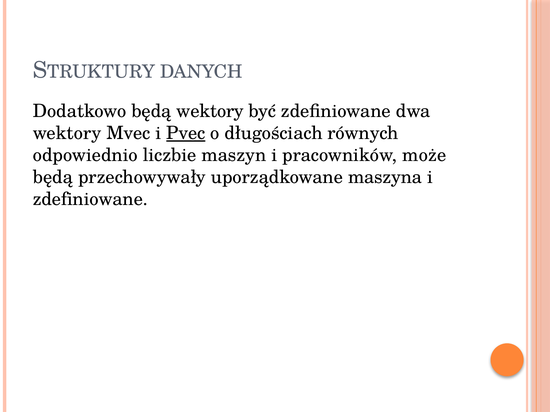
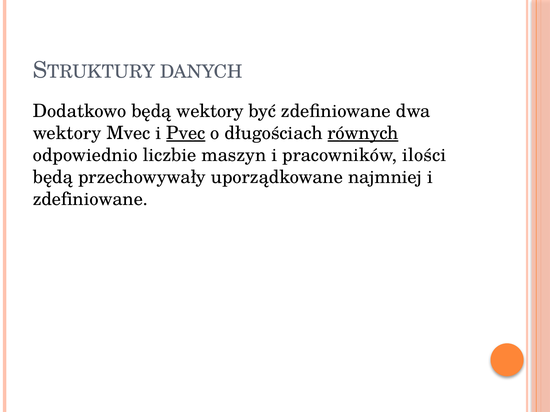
równych underline: none -> present (363, 133)
może: może -> ilości (424, 155)
maszyna: maszyna -> najmniej (385, 177)
